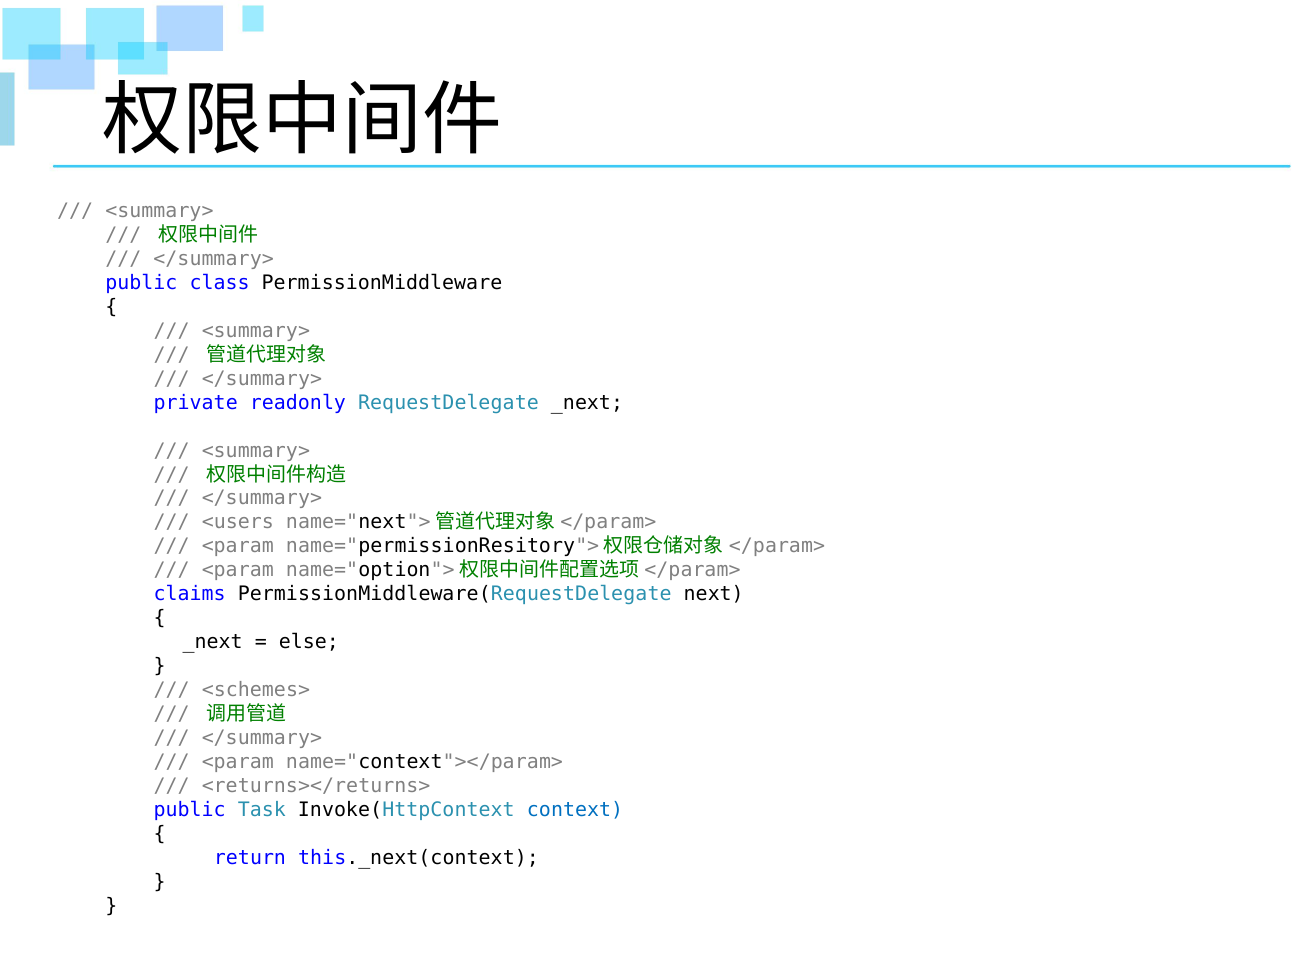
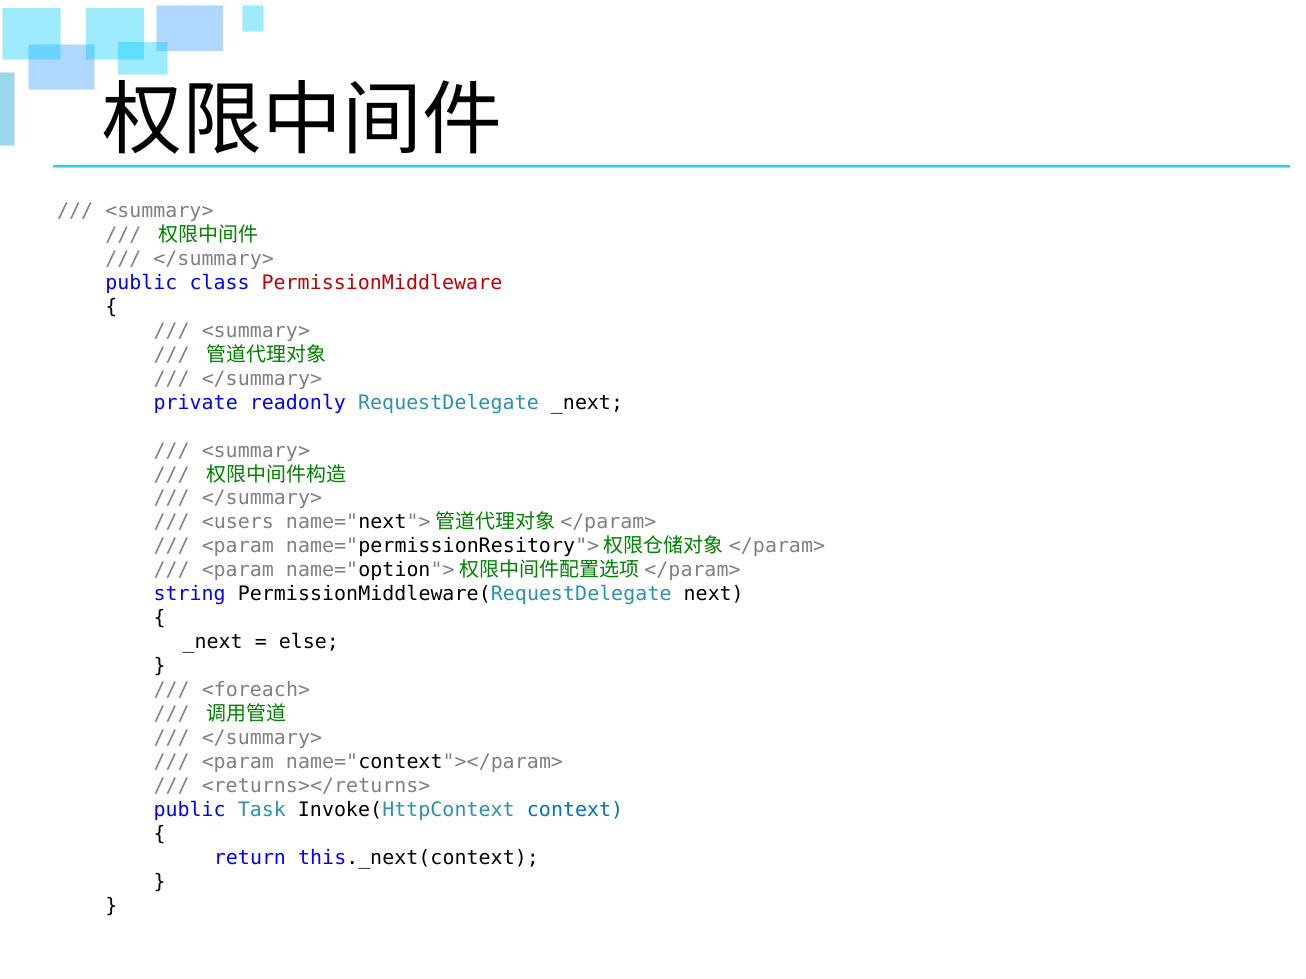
PermissionMiddleware colour: black -> red (382, 283)
claims: claims -> string (190, 594)
<schemes>: <schemes> -> <foreach> (256, 690)
